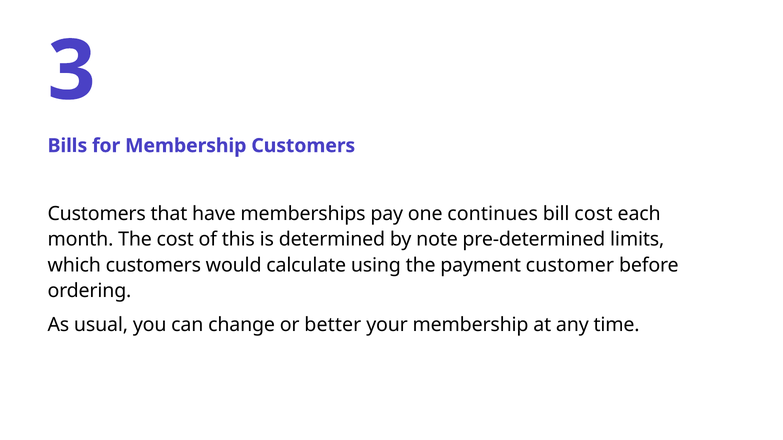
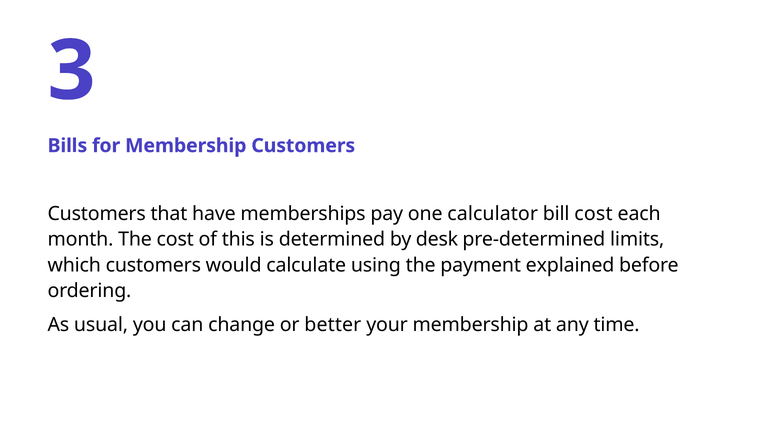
continues: continues -> calculator (493, 214)
note: note -> desk (437, 240)
customer: customer -> explained (570, 265)
